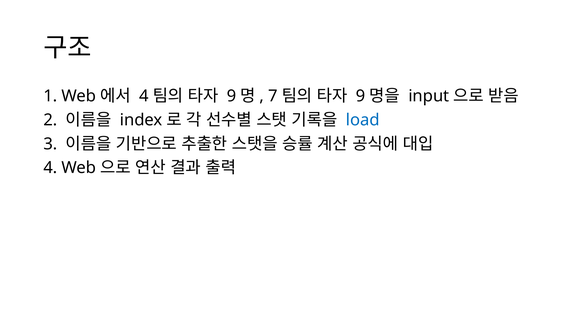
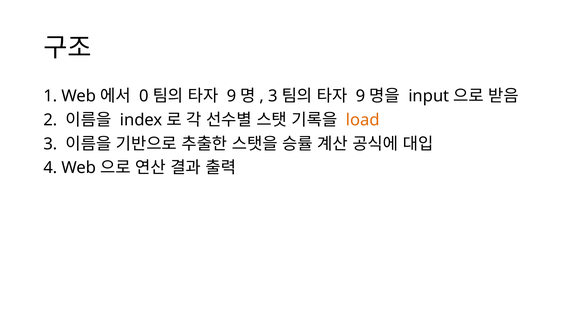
4: 4 -> 0 (144, 96)
7: 7 -> 3 (273, 96)
load colour: blue -> orange (363, 120)
